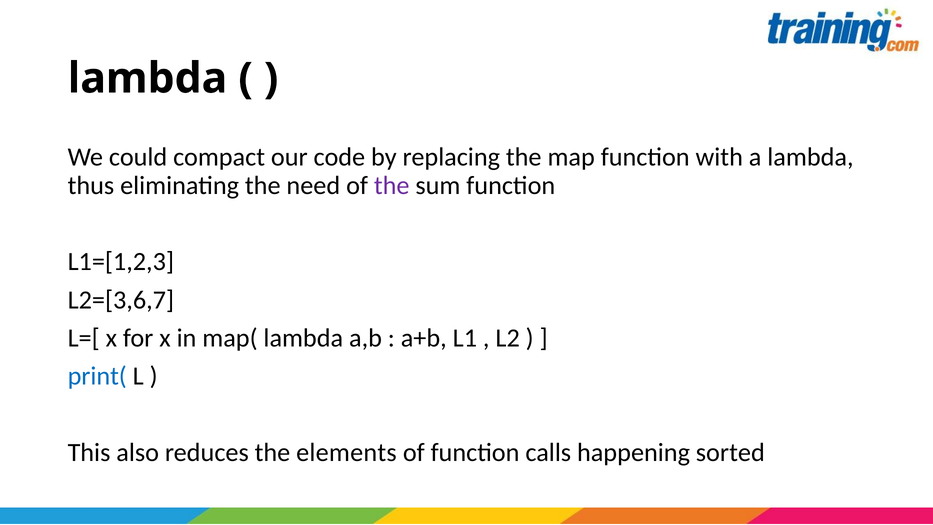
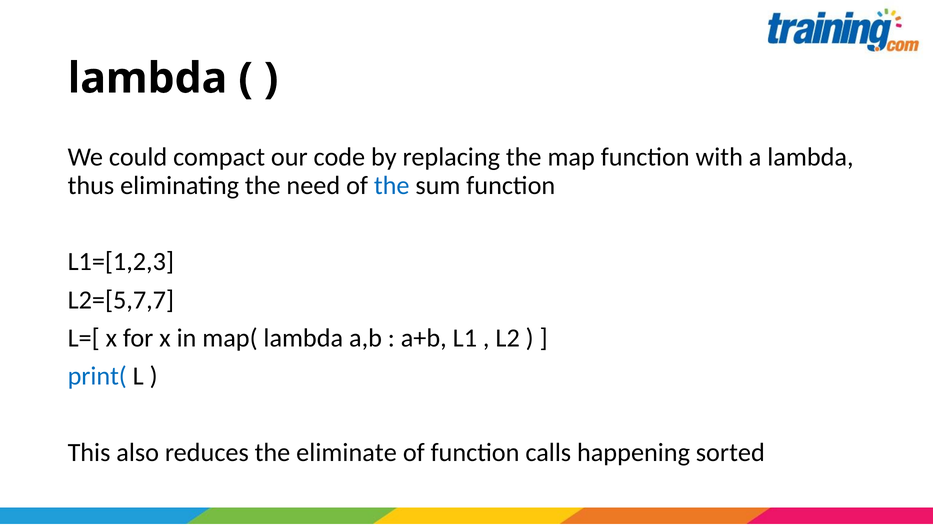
the colour: purple -> blue (392, 186)
L2=[3,6,7: L2=[3,6,7 -> L2=[5,7,7 (121, 300)
elements: elements -> eliminate (347, 452)
